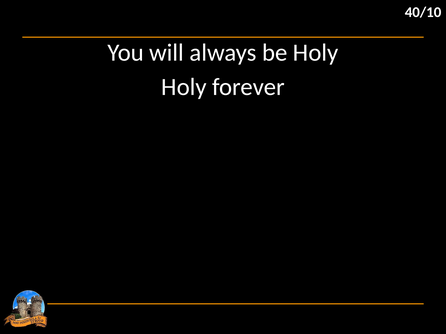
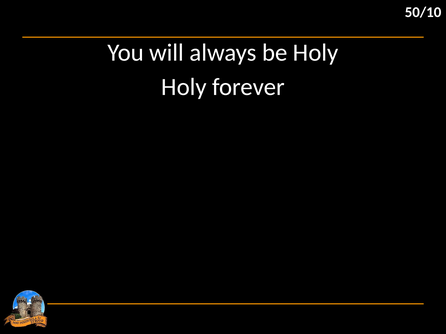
40/10: 40/10 -> 50/10 (423, 12)
